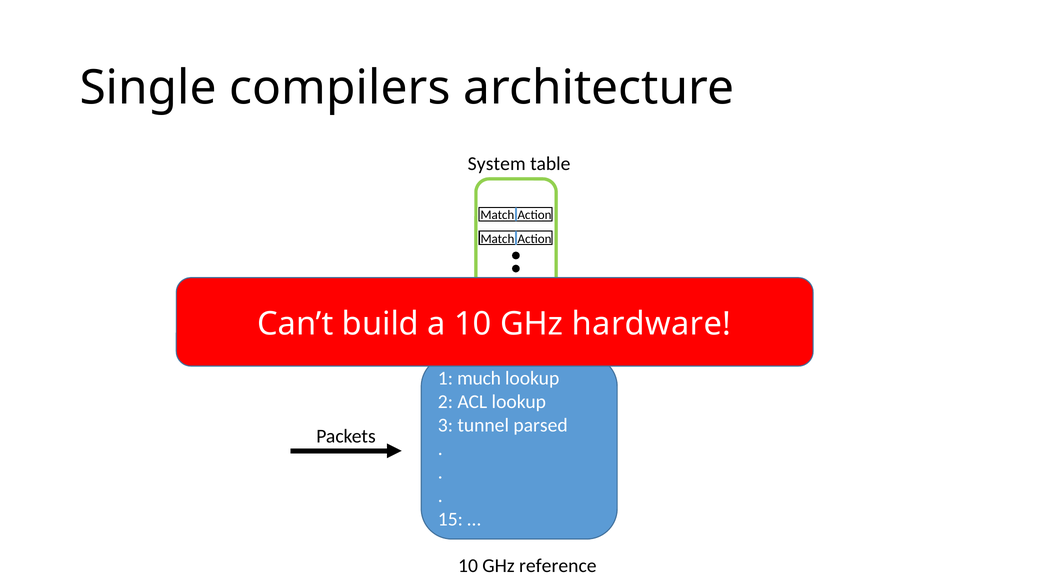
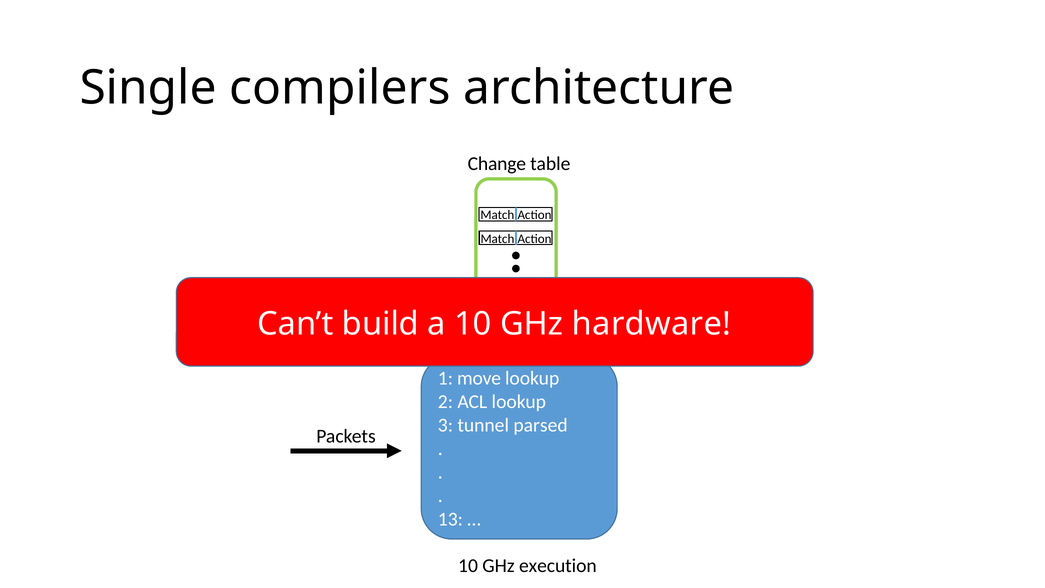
System: System -> Change (497, 164)
much: much -> move (479, 378)
15: 15 -> 13 (450, 519)
reference: reference -> execution (558, 566)
